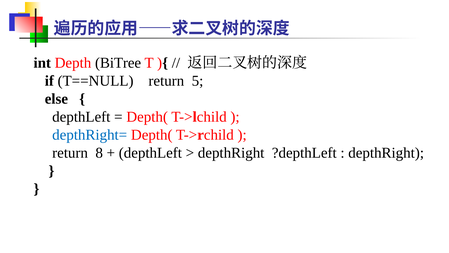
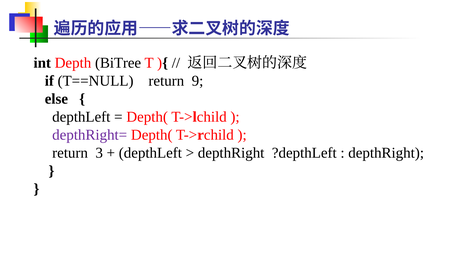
5: 5 -> 9 (198, 81)
depthRight= colour: blue -> purple (90, 135)
8: 8 -> 3 (99, 153)
